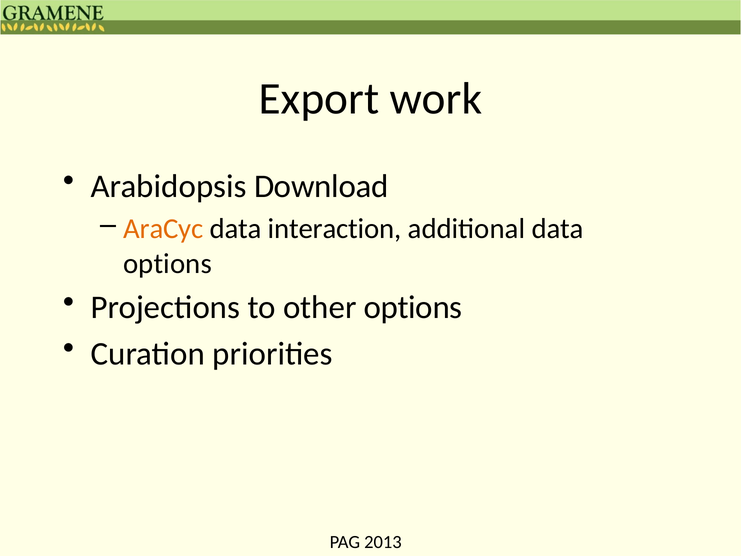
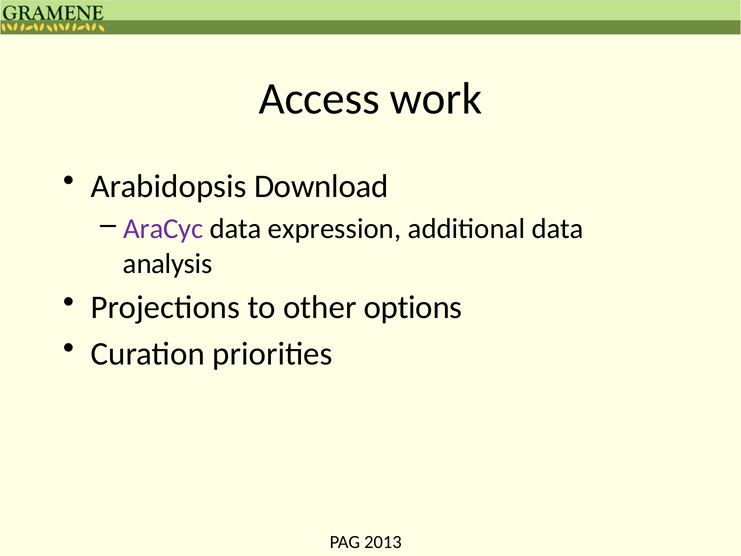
Export: Export -> Access (319, 99)
AraCyc colour: orange -> purple (163, 229)
interaction: interaction -> expression (335, 229)
options: options -> analysis (168, 263)
